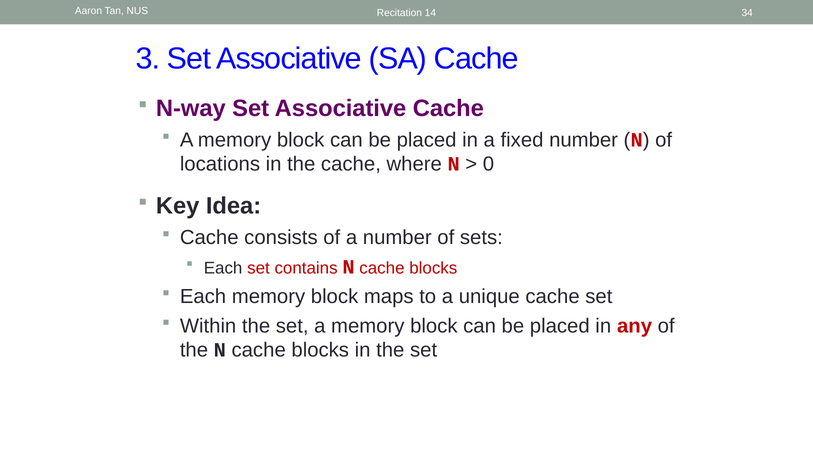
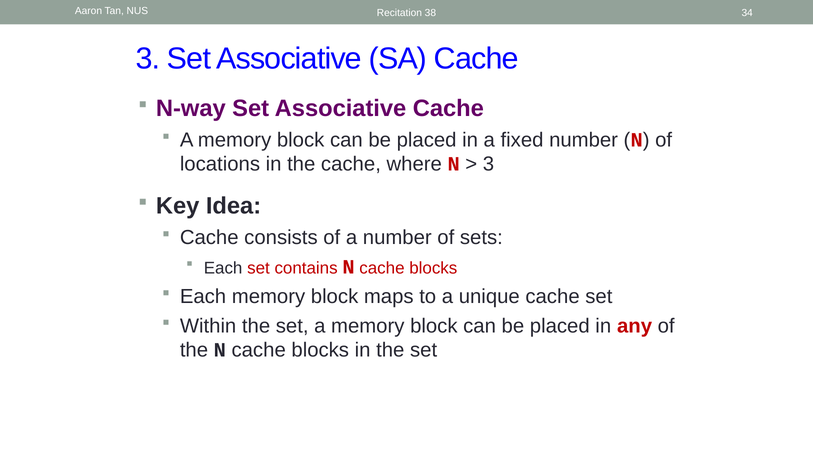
14: 14 -> 38 (430, 13)
0: 0 -> 3 (488, 164)
